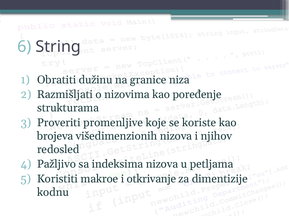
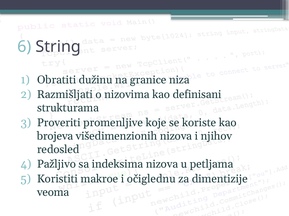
poređenje: poređenje -> definisani (197, 95)
otkrivanje: otkrivanje -> očiglednu (151, 179)
kodnu: kodnu -> veoma (53, 193)
